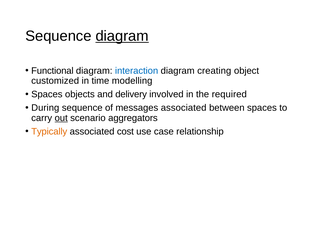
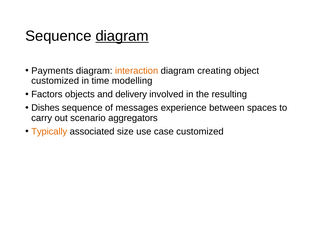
Functional: Functional -> Payments (52, 71)
interaction colour: blue -> orange (137, 71)
Spaces: Spaces -> Factors (47, 94)
required: required -> resulting (229, 94)
During: During -> Dishes (45, 108)
messages associated: associated -> experience (184, 108)
out underline: present -> none (61, 118)
cost: cost -> size (125, 131)
case relationship: relationship -> customized (200, 131)
